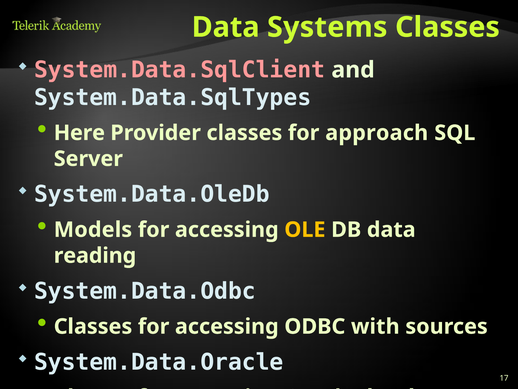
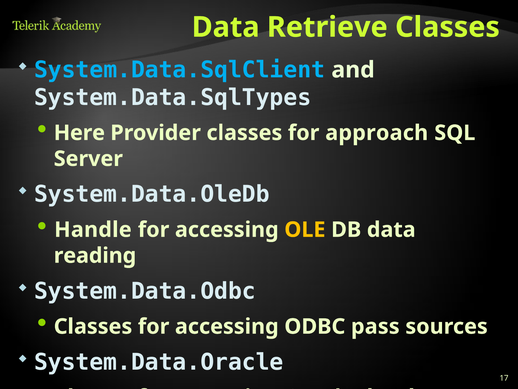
Systems: Systems -> Retrieve (327, 27)
System.Data.SqlClient colour: pink -> light blue (180, 70)
Models: Models -> Handle (93, 229)
with: with -> pass (375, 326)
